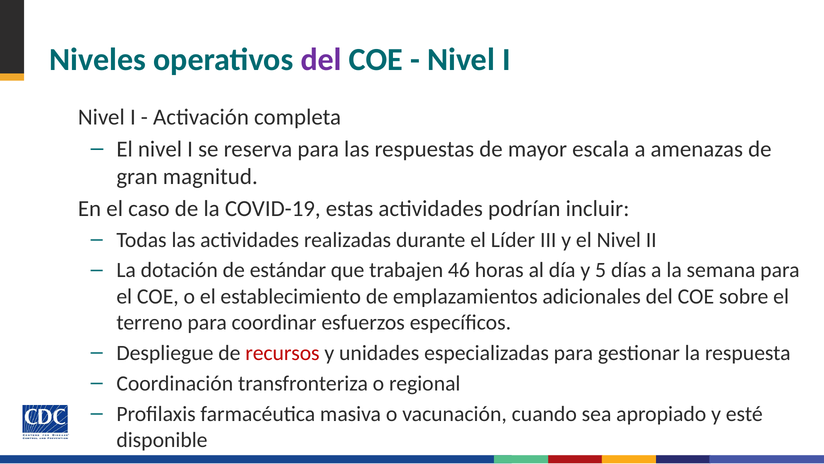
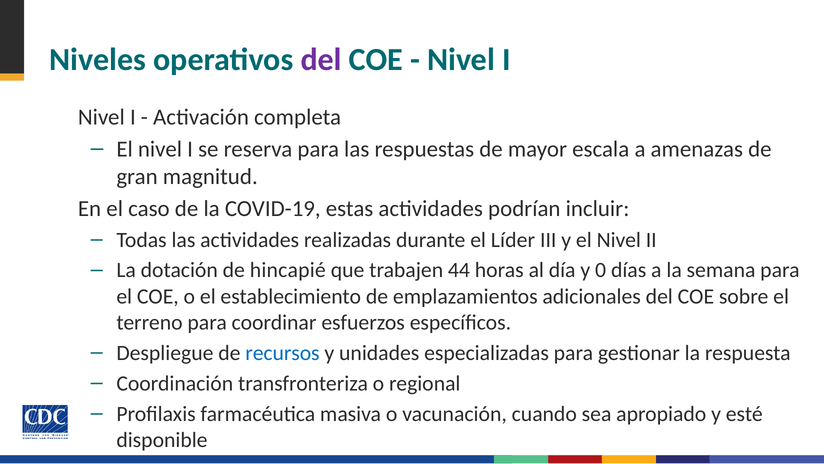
estándar: estándar -> hincapié (288, 270)
46: 46 -> 44 (459, 270)
5: 5 -> 0 (601, 270)
recursos colour: red -> blue (282, 353)
